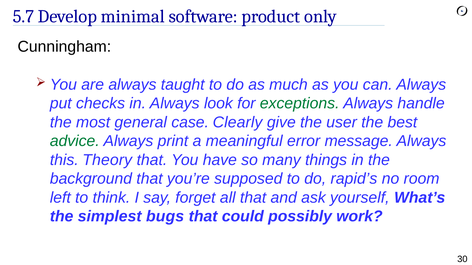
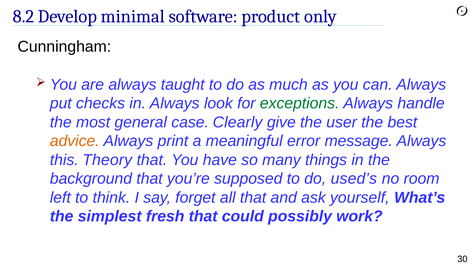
5.7: 5.7 -> 8.2 (23, 17)
advice colour: green -> orange (75, 141)
rapid’s: rapid’s -> used’s (354, 179)
bugs: bugs -> fresh (165, 217)
